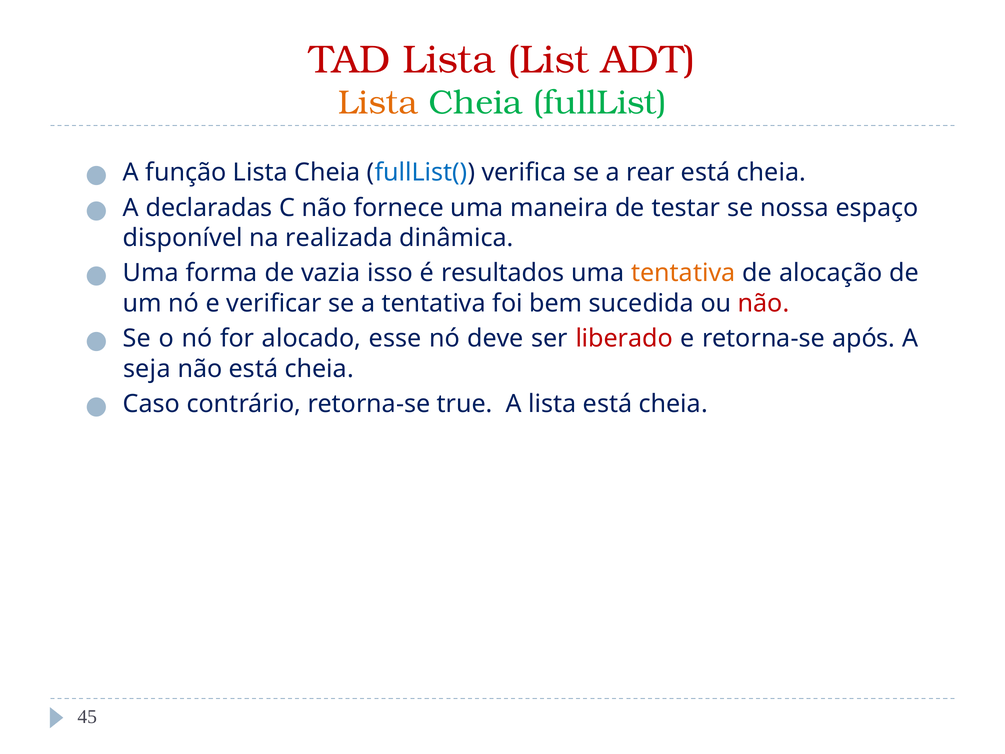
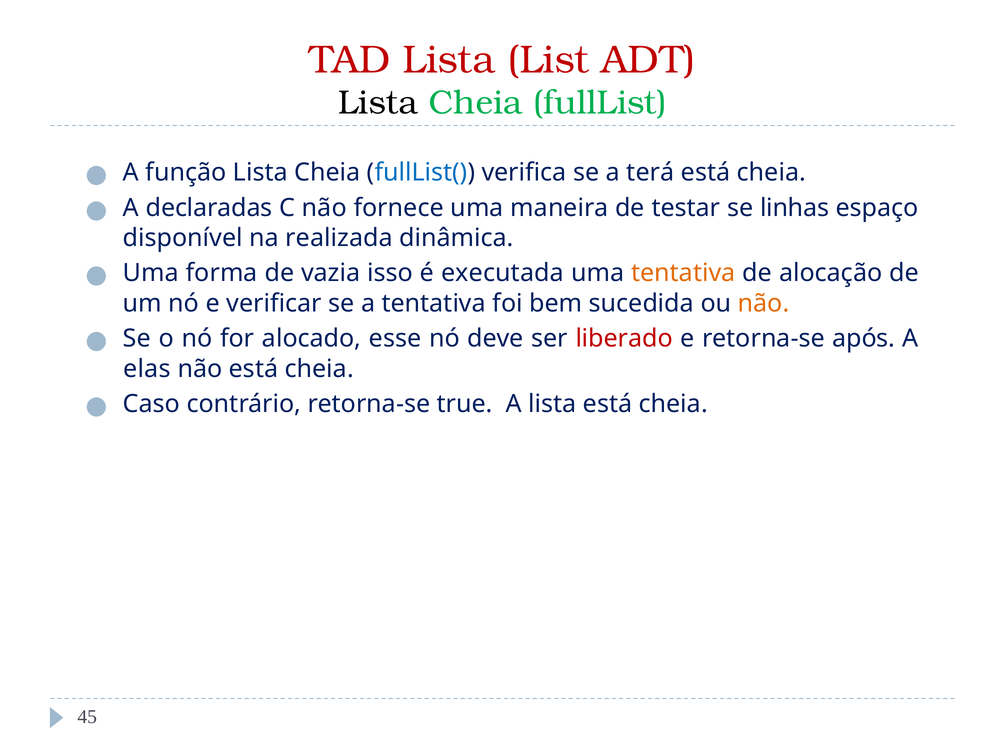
Lista colour: orange -> black (378, 103)
rear: rear -> terá (650, 173)
nossa: nossa -> linhas (795, 208)
resultados: resultados -> executada (503, 273)
não colour: red -> orange (764, 303)
seja: seja -> elas (147, 369)
